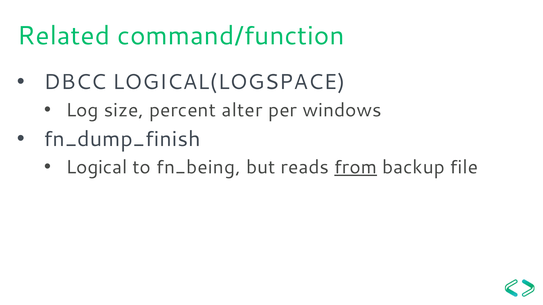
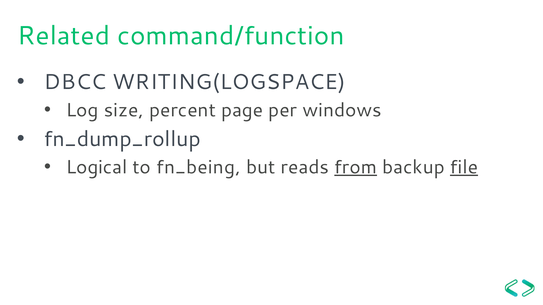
LOGICAL(LOGSPACE: LOGICAL(LOGSPACE -> WRITING(LOGSPACE (229, 82)
alter: alter -> page (242, 110)
fn_dump_finish: fn_dump_finish -> fn_dump_rollup (122, 139)
file underline: none -> present (464, 167)
